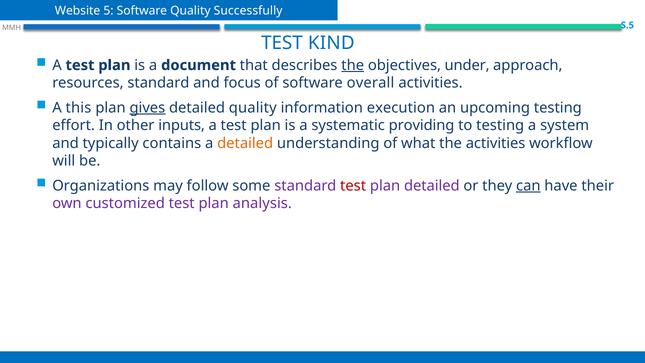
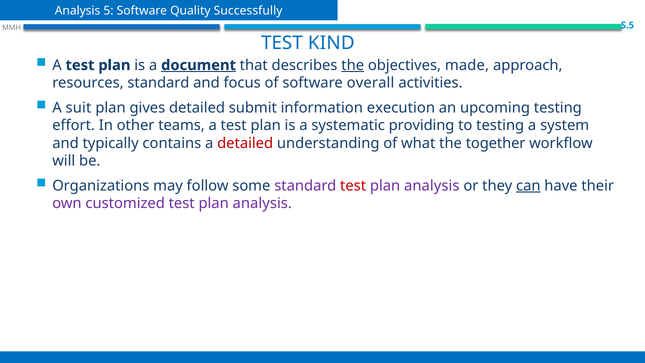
Website: Website -> Analysis (78, 11)
document underline: none -> present (198, 65)
under: under -> made (467, 65)
this: this -> suit (78, 108)
gives underline: present -> none (147, 108)
detailed quality: quality -> submit (253, 108)
inputs: inputs -> teams (182, 125)
detailed colour: orange -> red (245, 143)
the activities: activities -> together (496, 143)
detailed: detailed -> analysis (432, 186)
